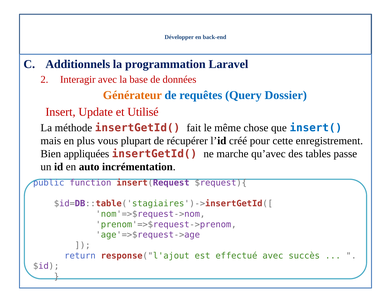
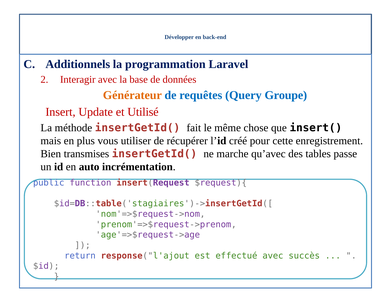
Dossier: Dossier -> Groupe (286, 95)
insert( colour: blue -> black (316, 128)
plupart: plupart -> utiliser (136, 141)
appliquées: appliquées -> transmises (86, 154)
